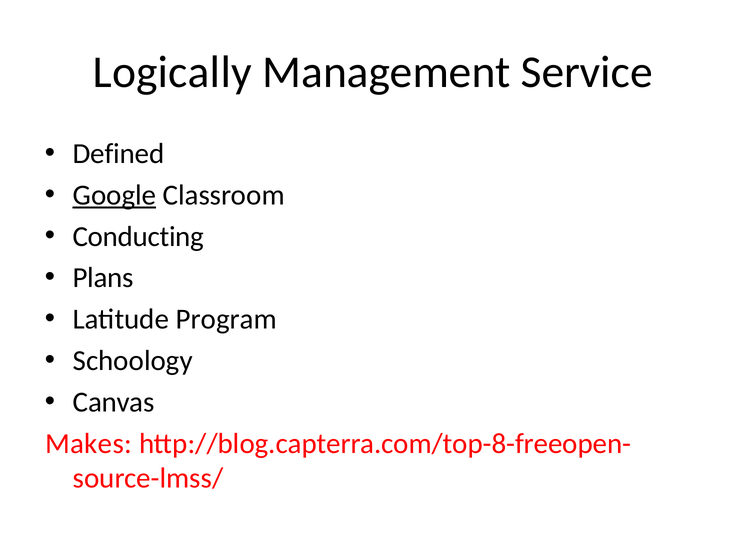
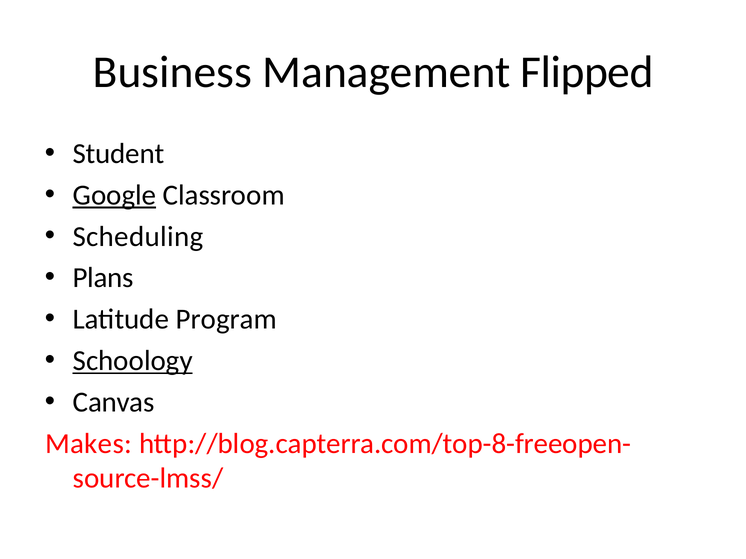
Logically: Logically -> Business (172, 72)
Service: Service -> Flipped (587, 72)
Defined: Defined -> Student (119, 154)
Conducting: Conducting -> Scheduling (138, 237)
Schoology underline: none -> present (133, 361)
